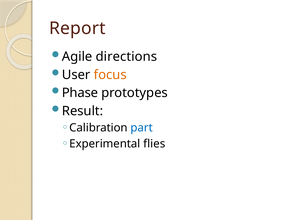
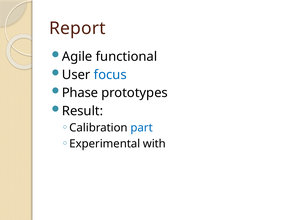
directions: directions -> functional (126, 57)
focus colour: orange -> blue (110, 75)
flies: flies -> with (154, 143)
